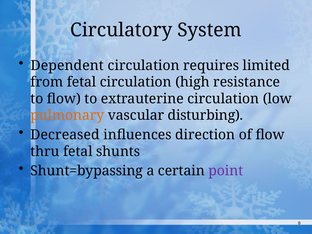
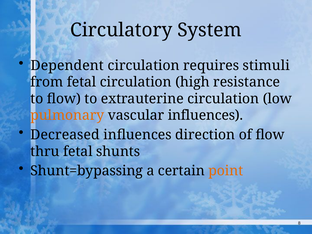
limited: limited -> stimuli (266, 65)
vascular disturbing: disturbing -> influences (205, 115)
point colour: purple -> orange (226, 171)
